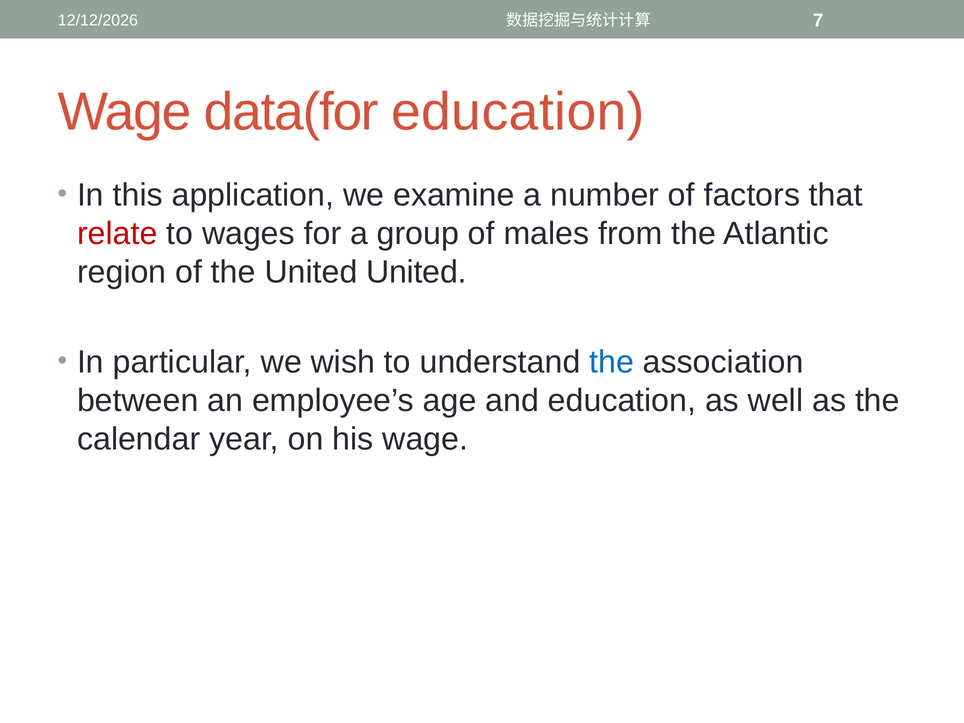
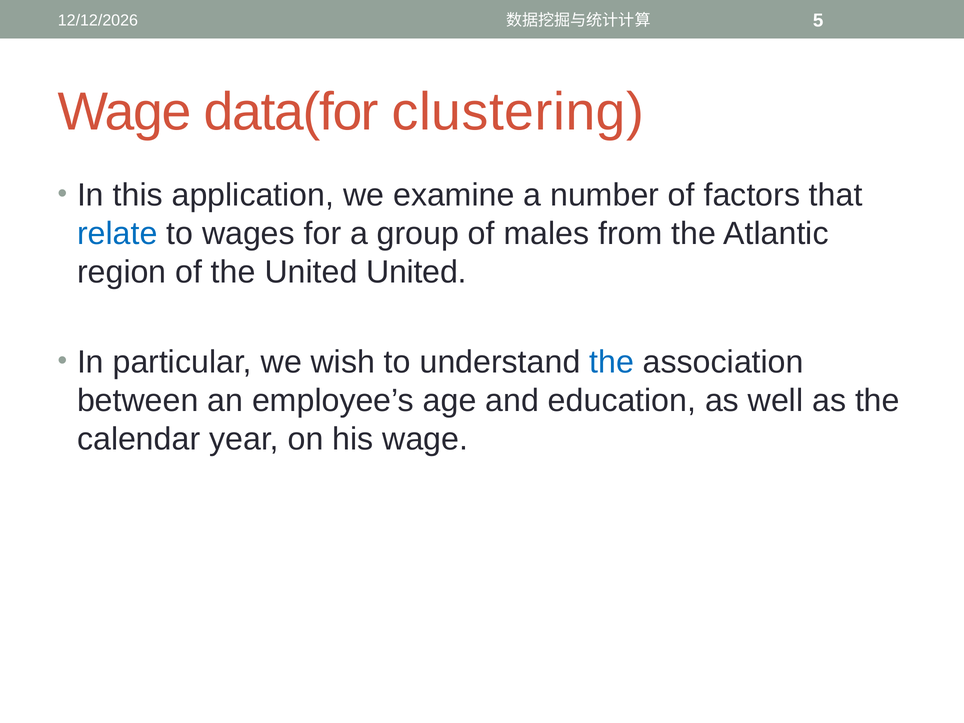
7: 7 -> 5 (818, 21)
data(for education: education -> clustering (518, 112)
relate colour: red -> blue (117, 234)
